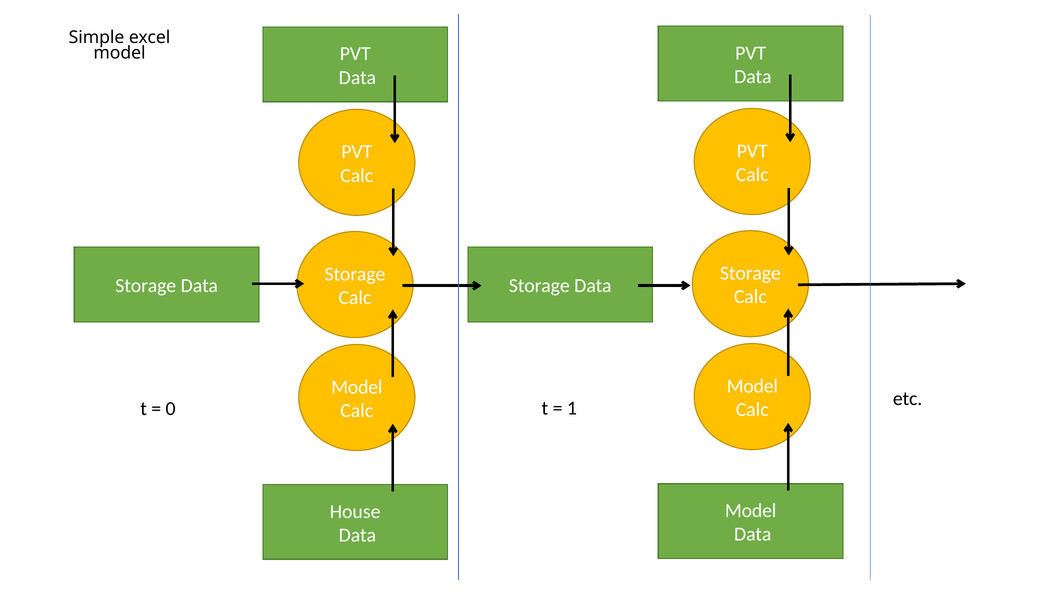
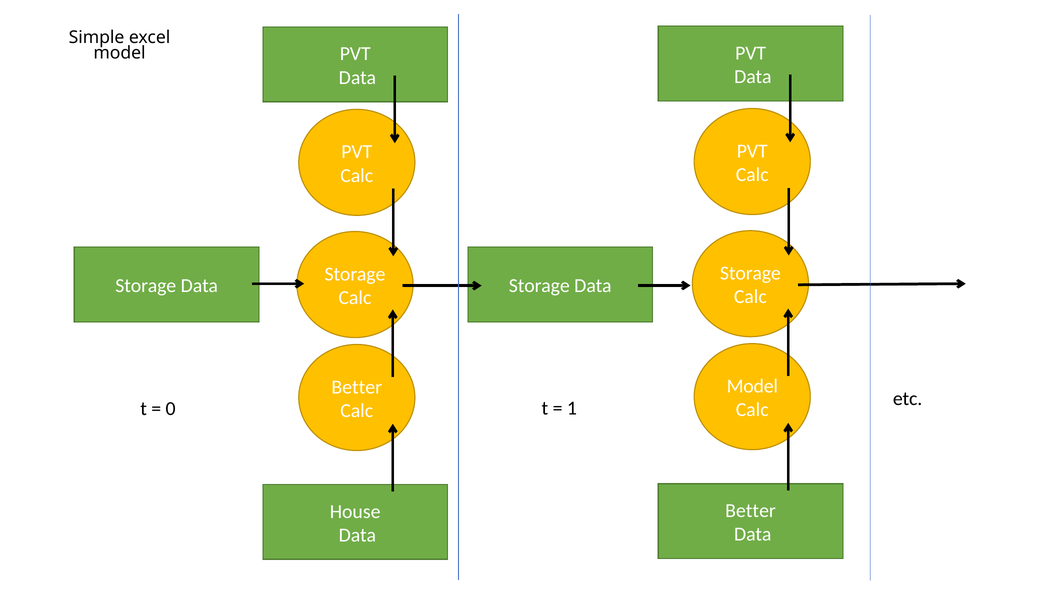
Model: Model -> Better (357, 387)
Model: Model -> Better (751, 511)
